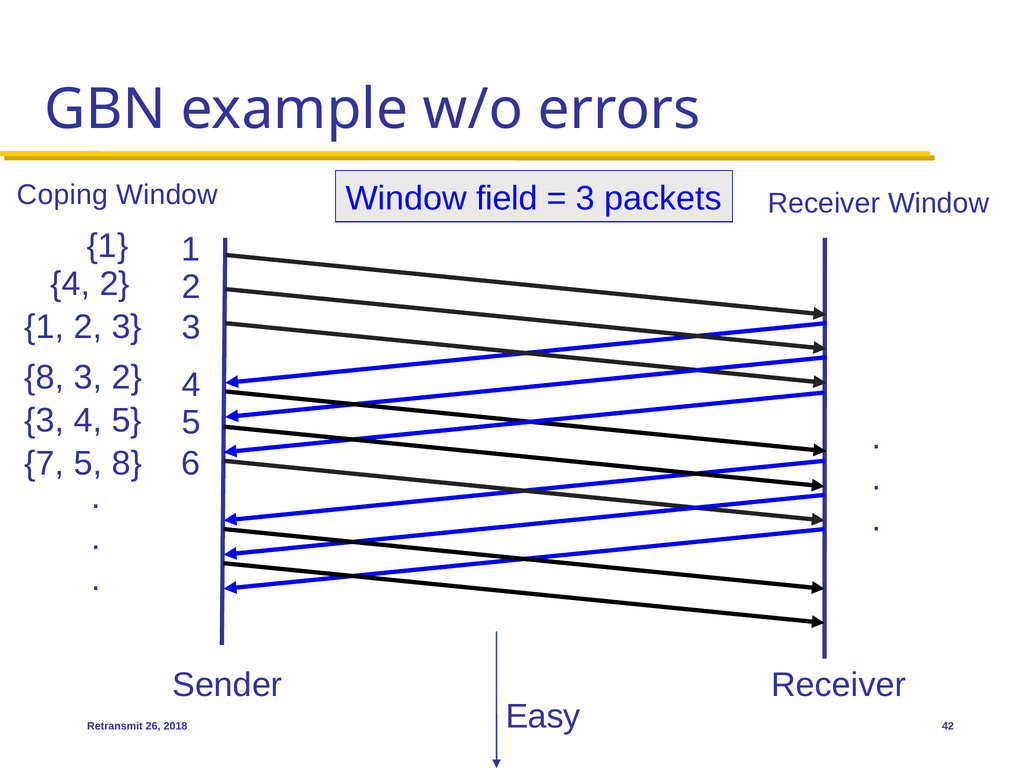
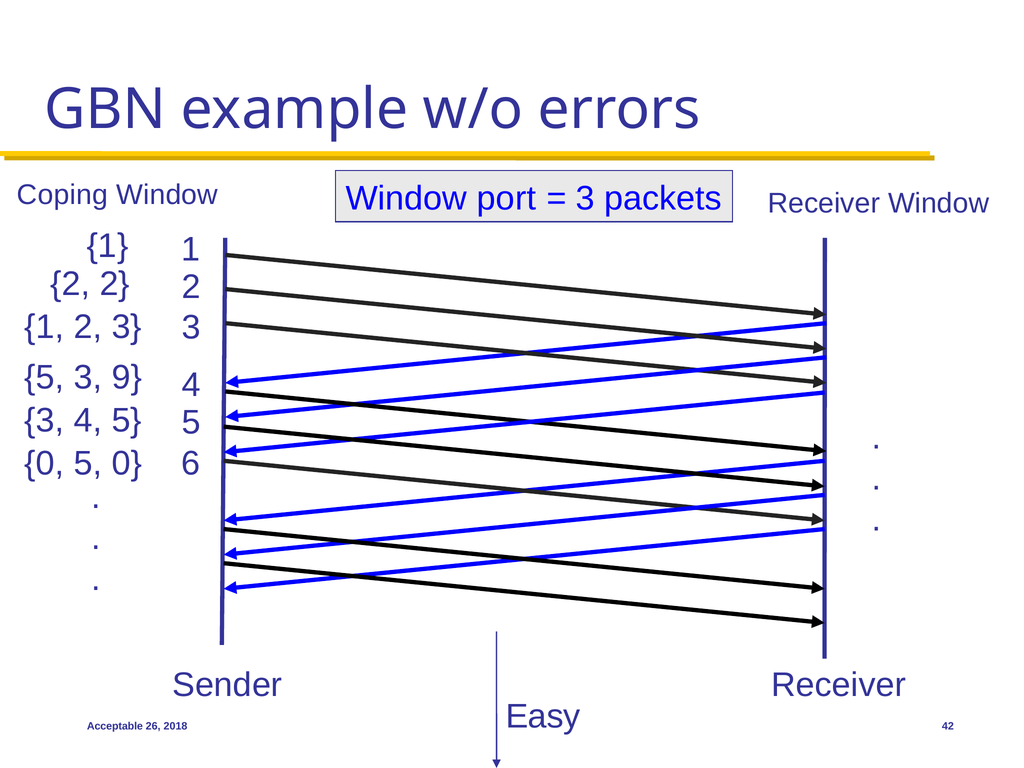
field: field -> port (507, 199)
4: 4 -> 2 (70, 284)
8: 8 -> 5 (44, 378)
3 2: 2 -> 9 (127, 378)
7: 7 -> 0 (44, 463)
5 8: 8 -> 0 (127, 463)
Retransmit: Retransmit -> Acceptable (115, 726)
